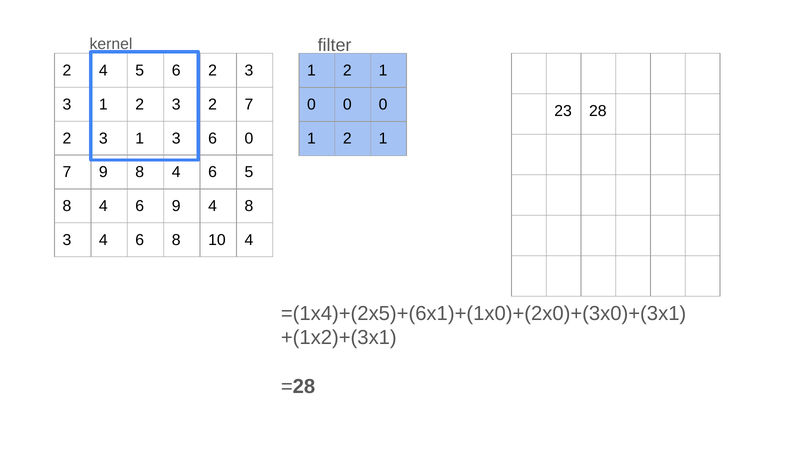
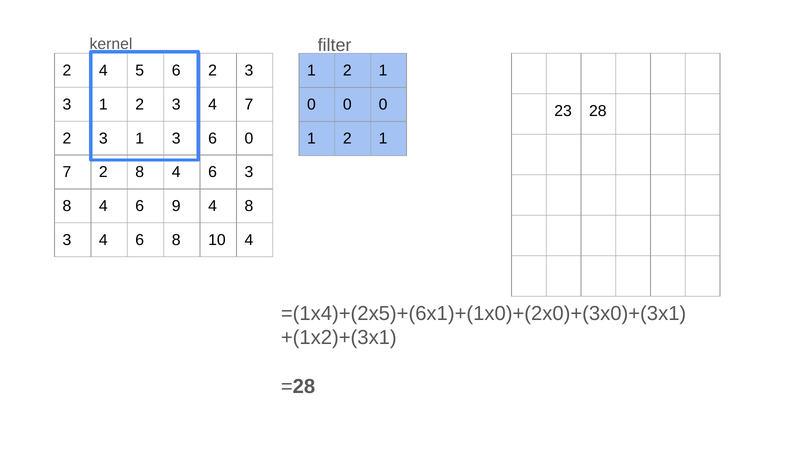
2 3 2: 2 -> 4 (213, 104)
9: 9 -> 2 (103, 172)
6 5: 5 -> 3 (249, 172)
